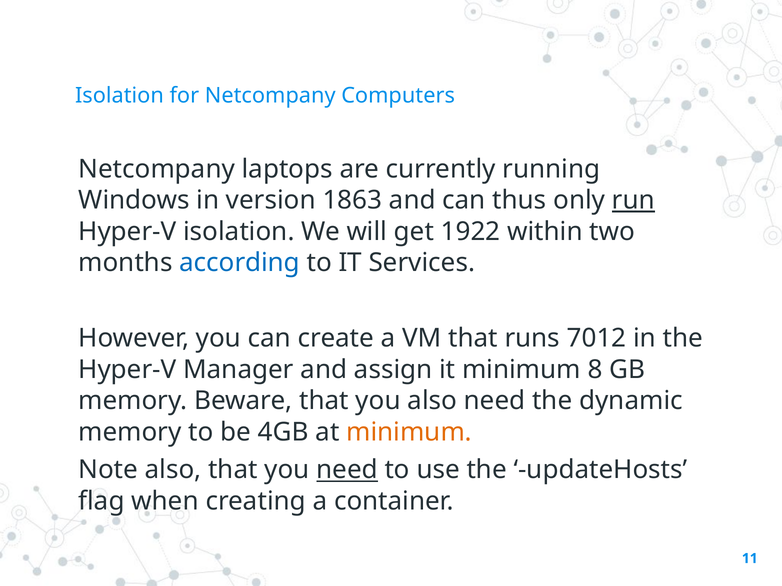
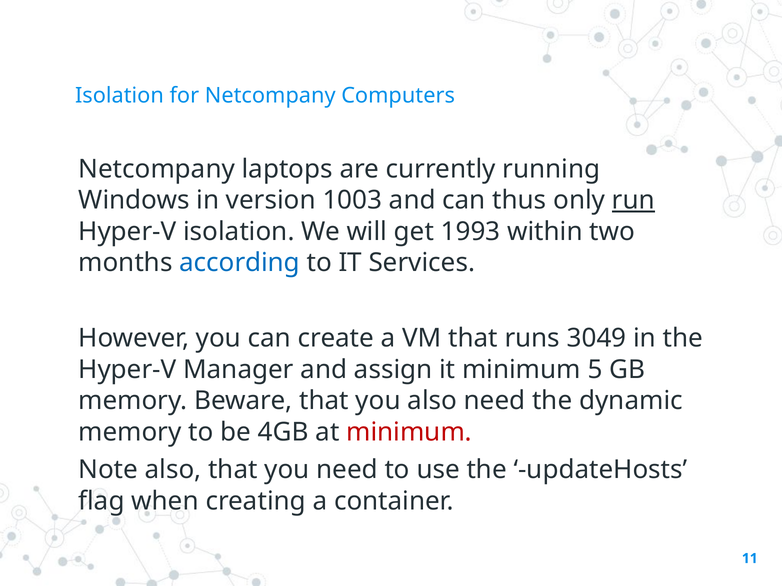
1863: 1863 -> 1003 (352, 200)
1922: 1922 -> 1993 (471, 232)
7012: 7012 -> 3049 (597, 339)
8: 8 -> 5 (595, 370)
minimum colour: orange -> red (409, 432)
need underline: present -> none (347, 470)
